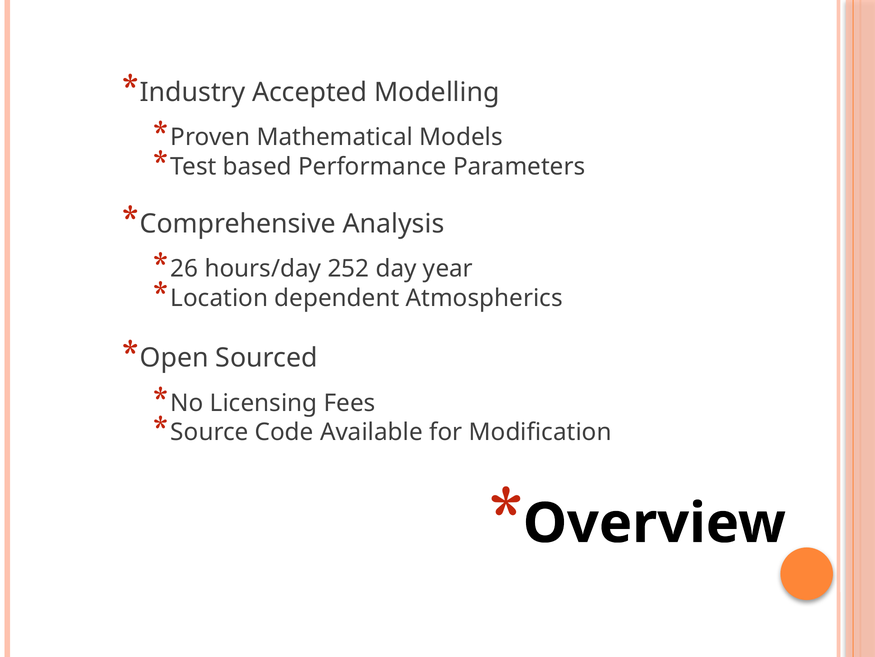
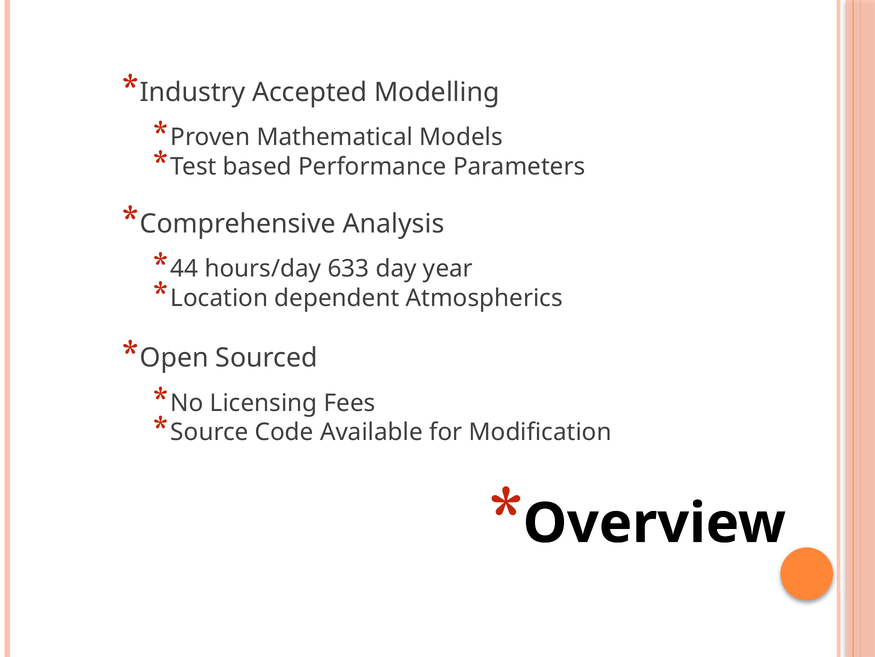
26: 26 -> 44 (184, 268)
252: 252 -> 633 (348, 268)
